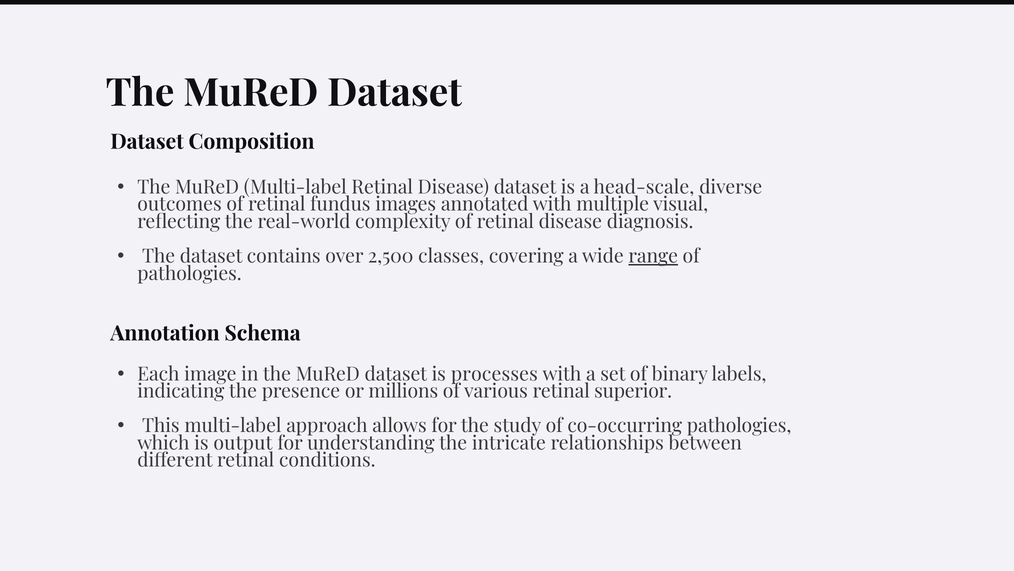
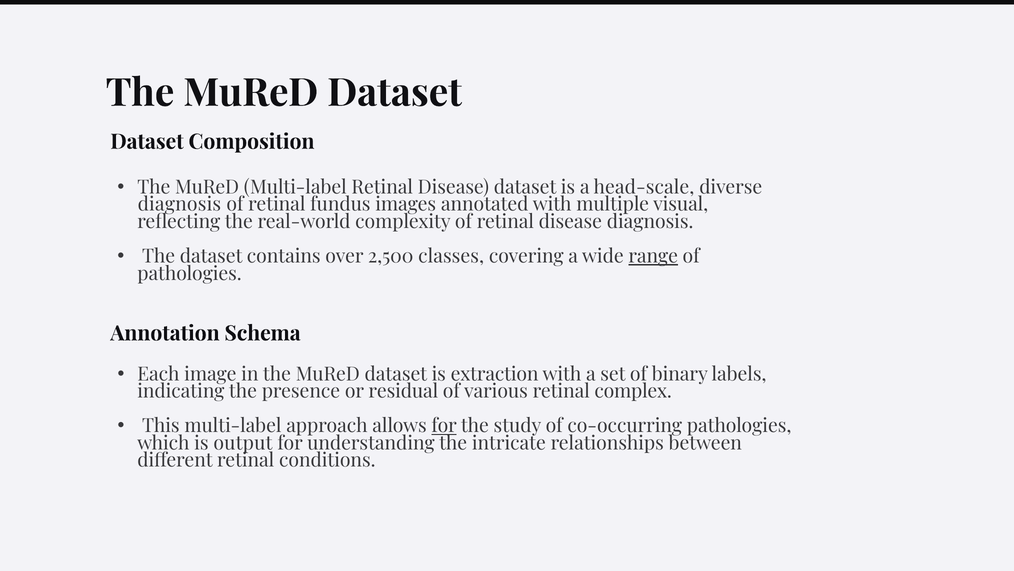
outcomes: outcomes -> diagnosis (179, 204)
processes: processes -> extraction (495, 374)
millions: millions -> residual (403, 391)
superior: superior -> complex (633, 391)
for underline: none -> present (444, 426)
